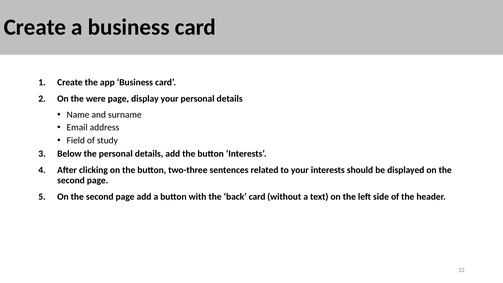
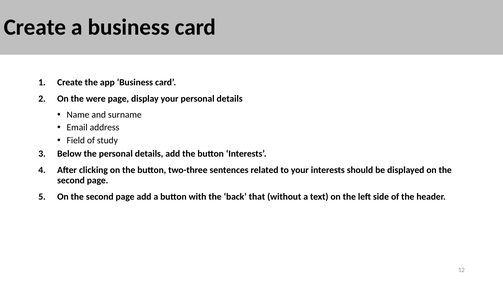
back card: card -> that (257, 197)
